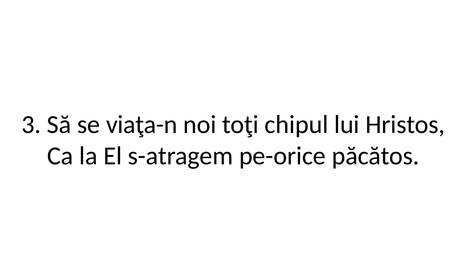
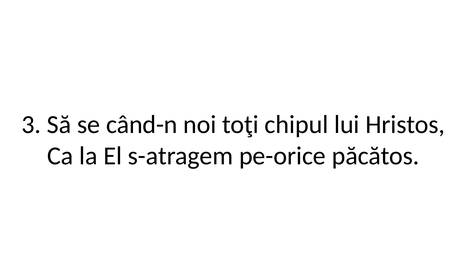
viaţa-n: viaţa-n -> când-n (142, 125)
